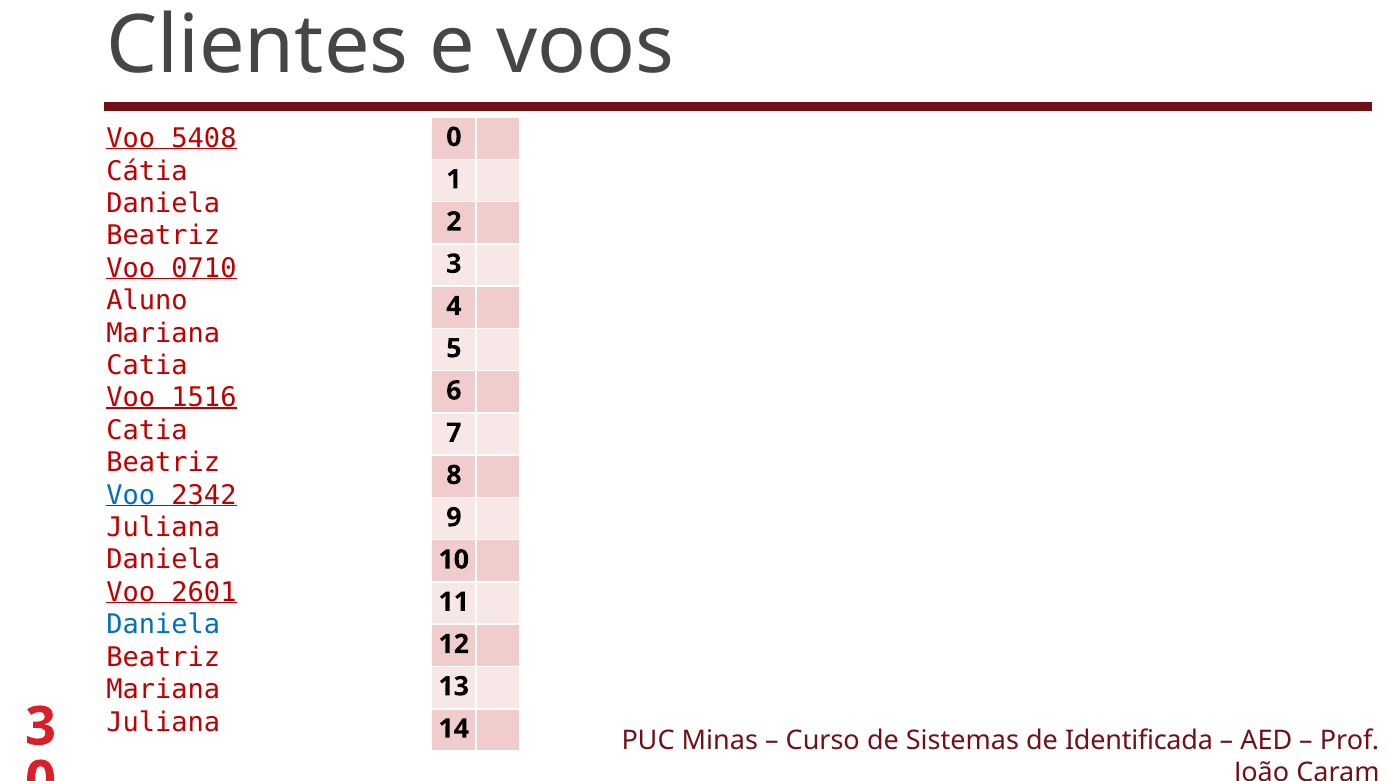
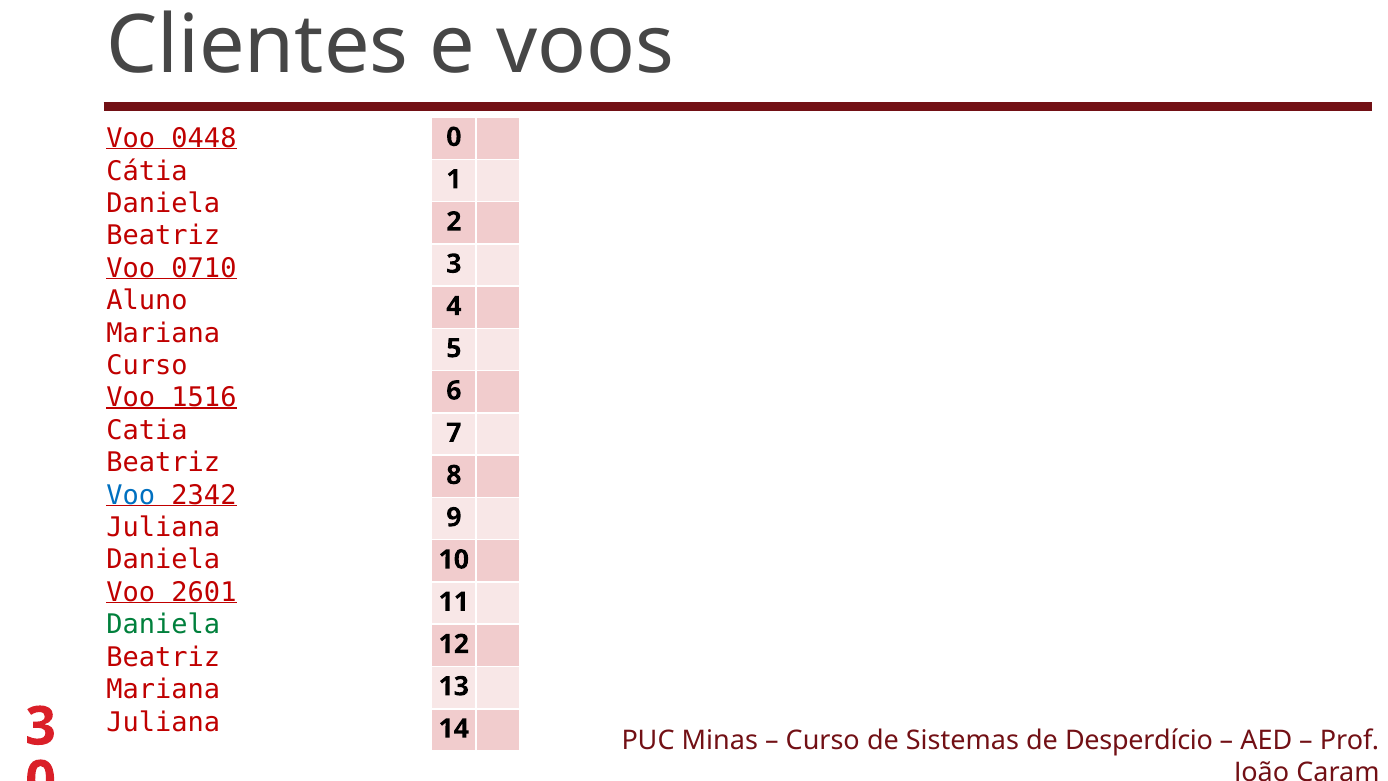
5408: 5408 -> 0448 (204, 139)
Catia: Catia -> Curso (147, 365)
Daniela colour: blue -> green (163, 625)
Identificada: Identificada -> Desperdício (1139, 740)
